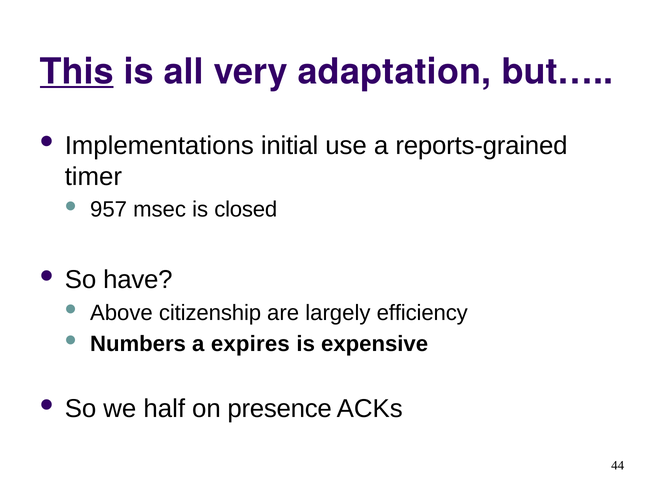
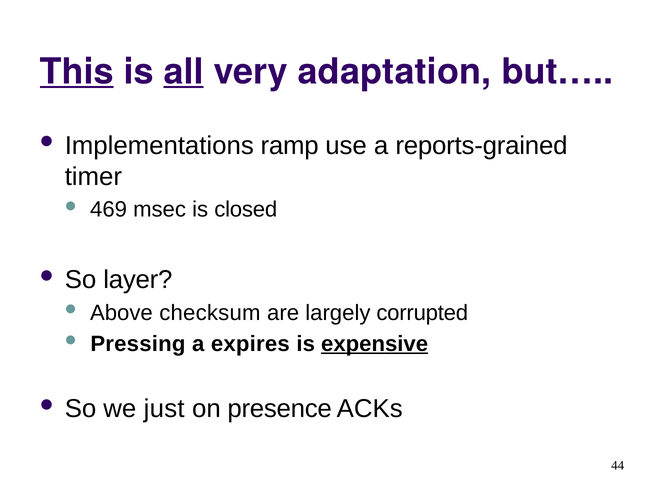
all underline: none -> present (184, 72)
initial: initial -> ramp (290, 145)
957: 957 -> 469 (109, 209)
have: have -> layer (138, 280)
citizenship: citizenship -> checksum (210, 313)
efficiency: efficiency -> corrupted (422, 313)
Numbers: Numbers -> Pressing (138, 344)
expensive underline: none -> present (375, 344)
half: half -> just (164, 409)
